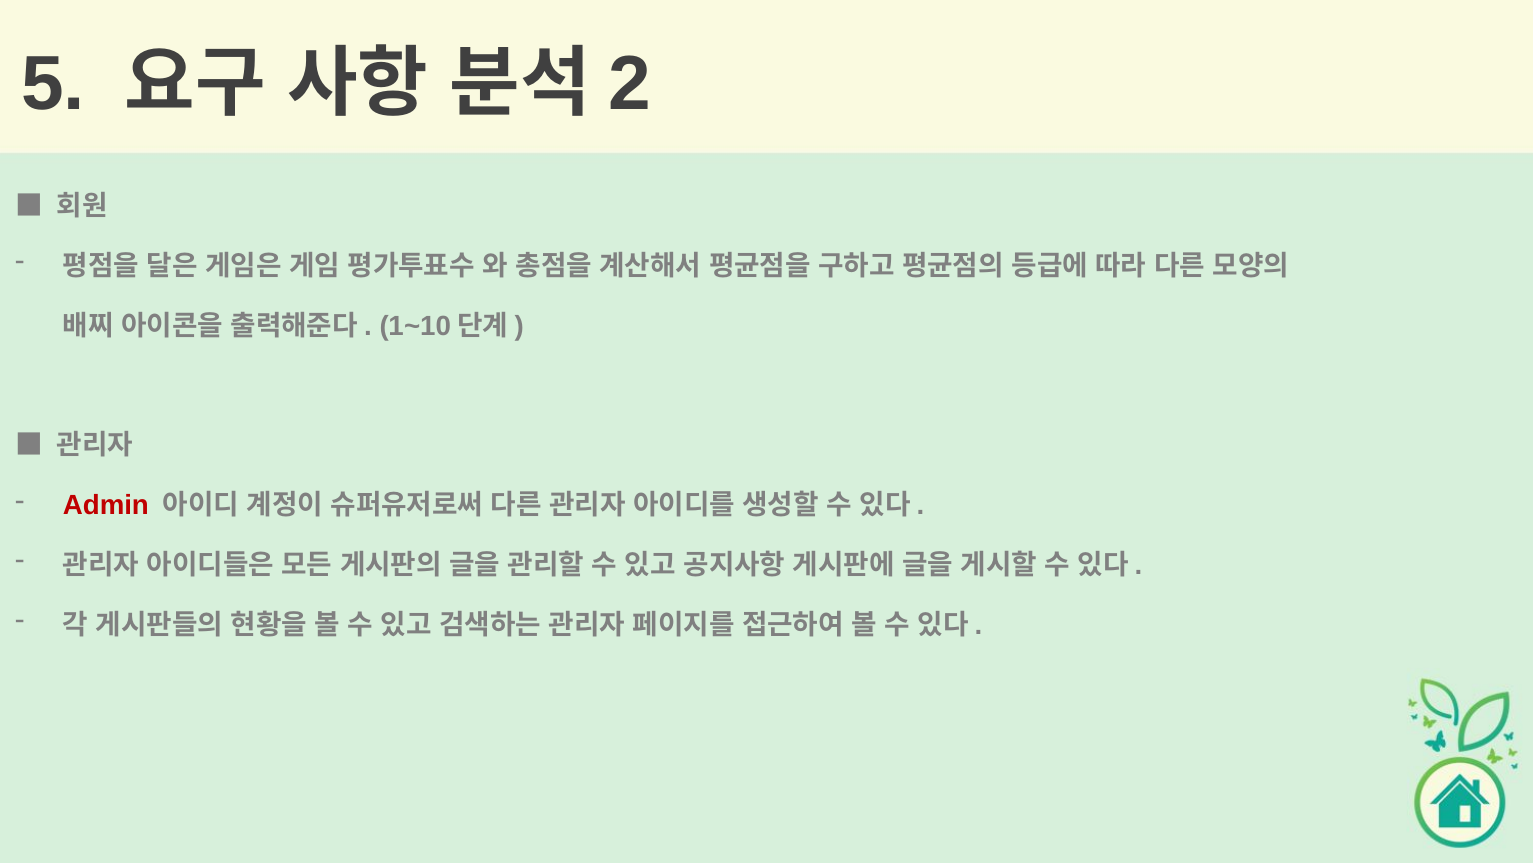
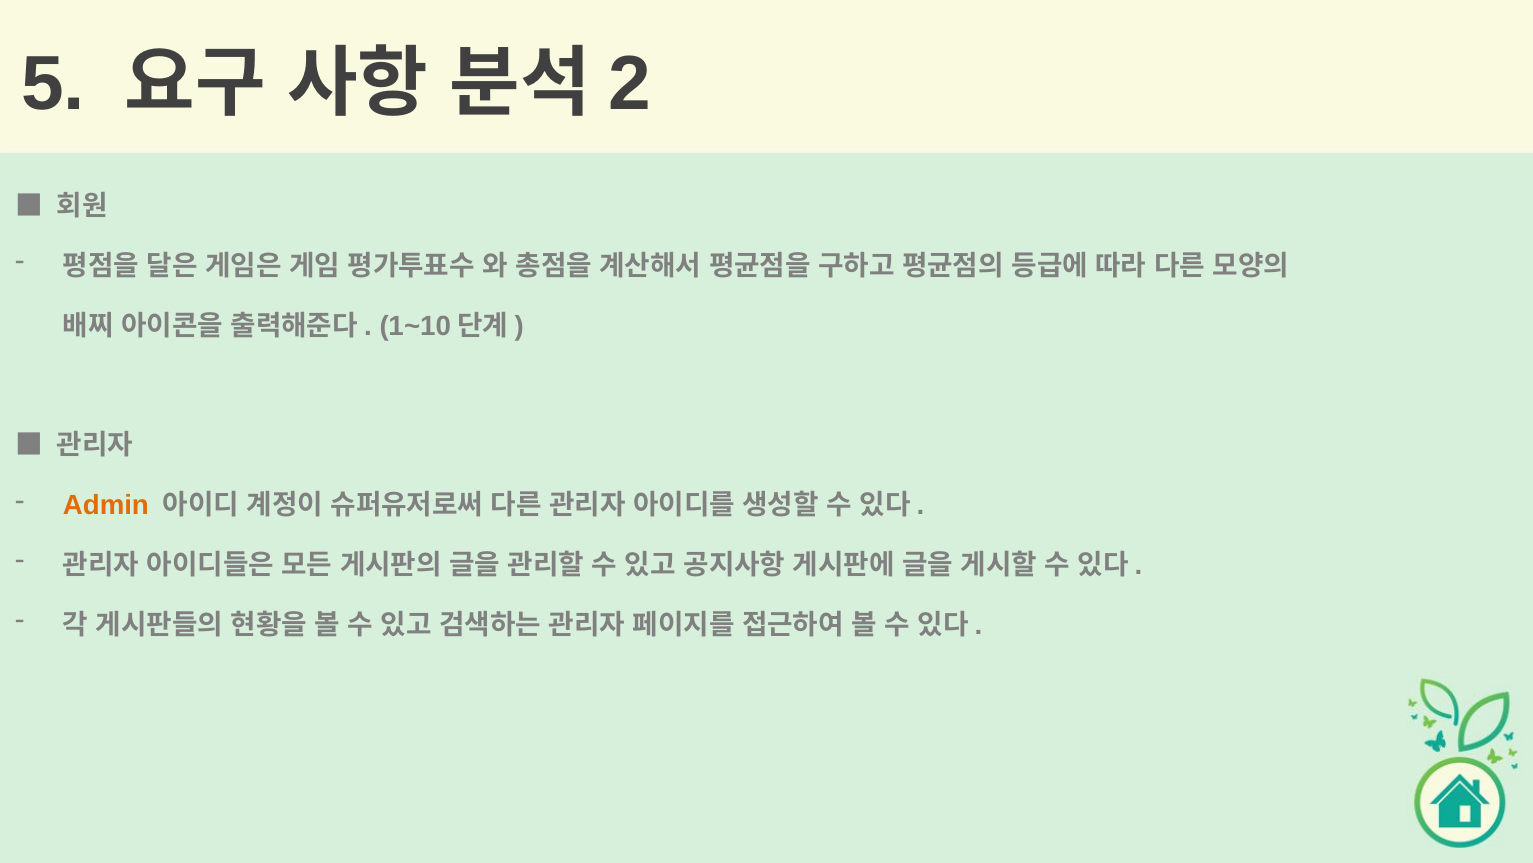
Admin colour: red -> orange (106, 505)
